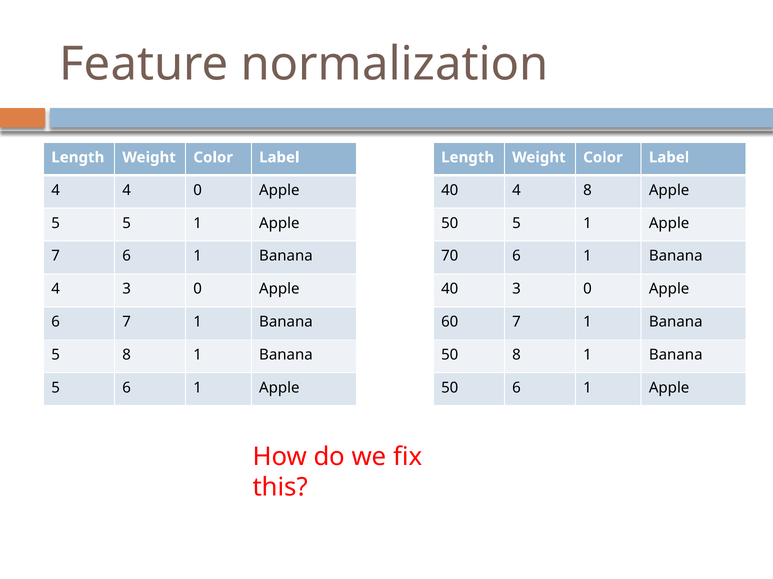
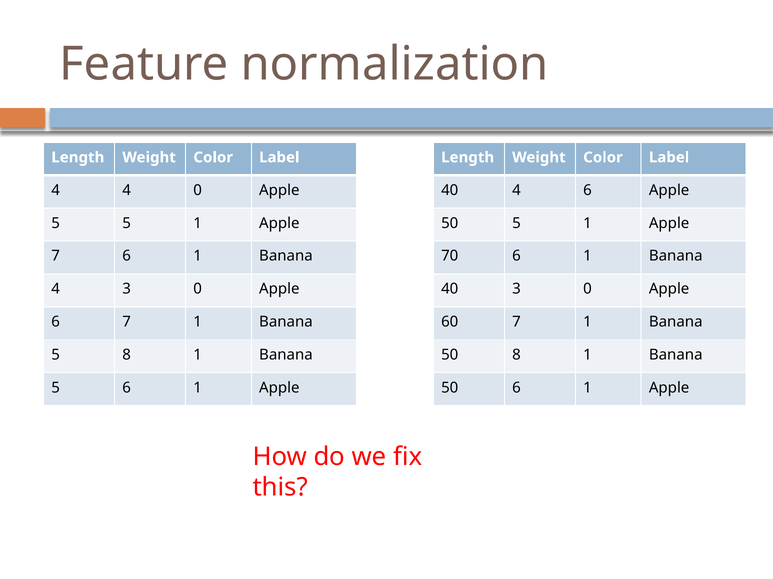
4 8: 8 -> 6 (587, 191)
